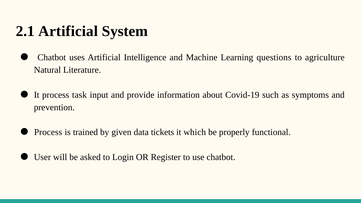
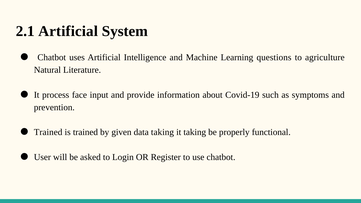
task: task -> face (79, 95)
Process: Process -> Trained (48, 132)
data tickets: tickets -> taking (162, 132)
it which: which -> taking (195, 132)
